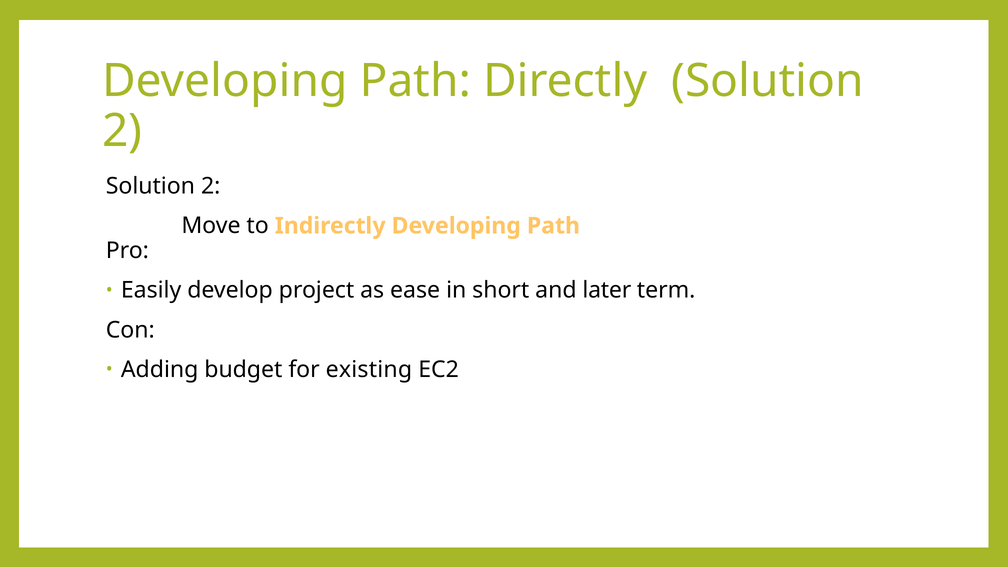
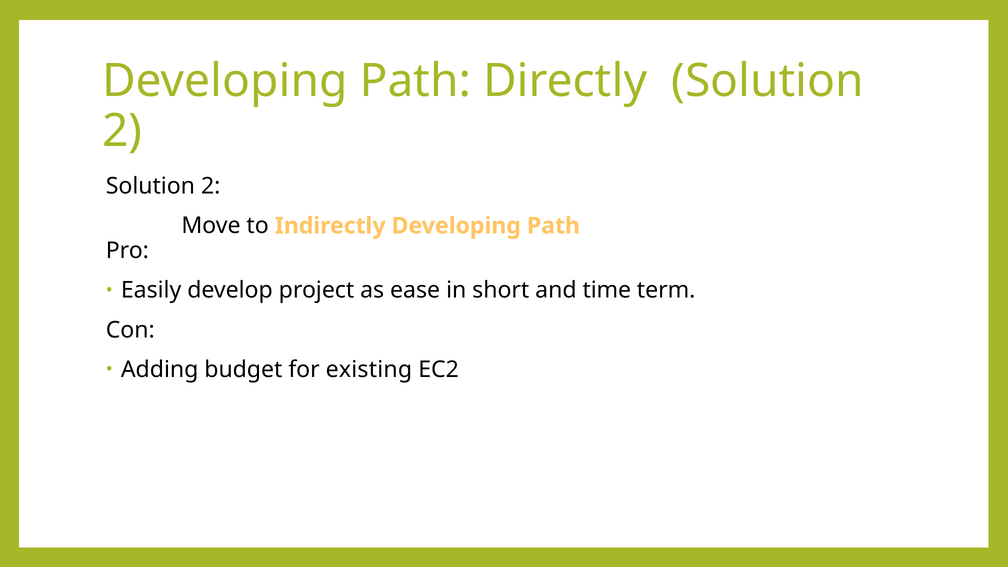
later: later -> time (607, 290)
